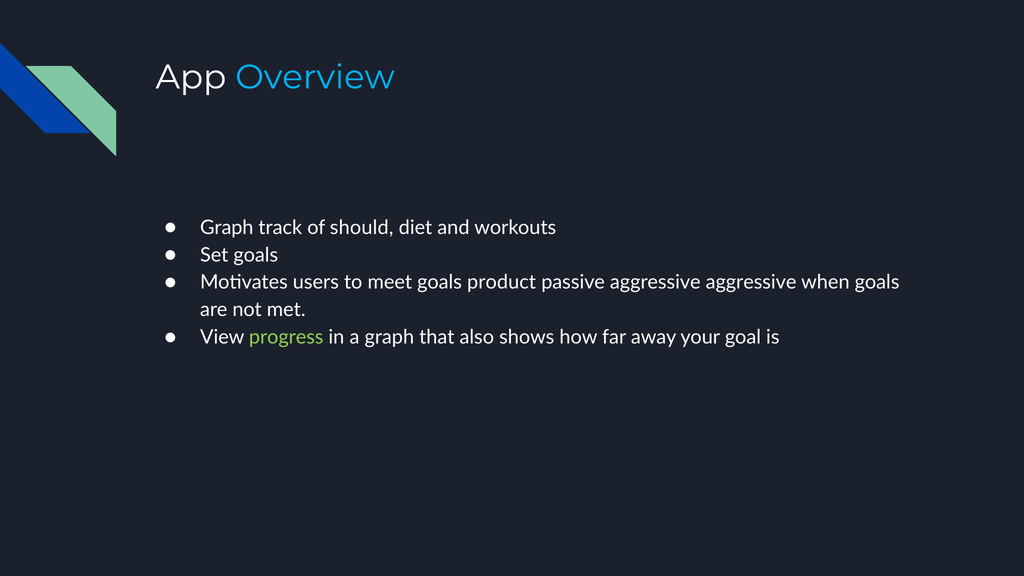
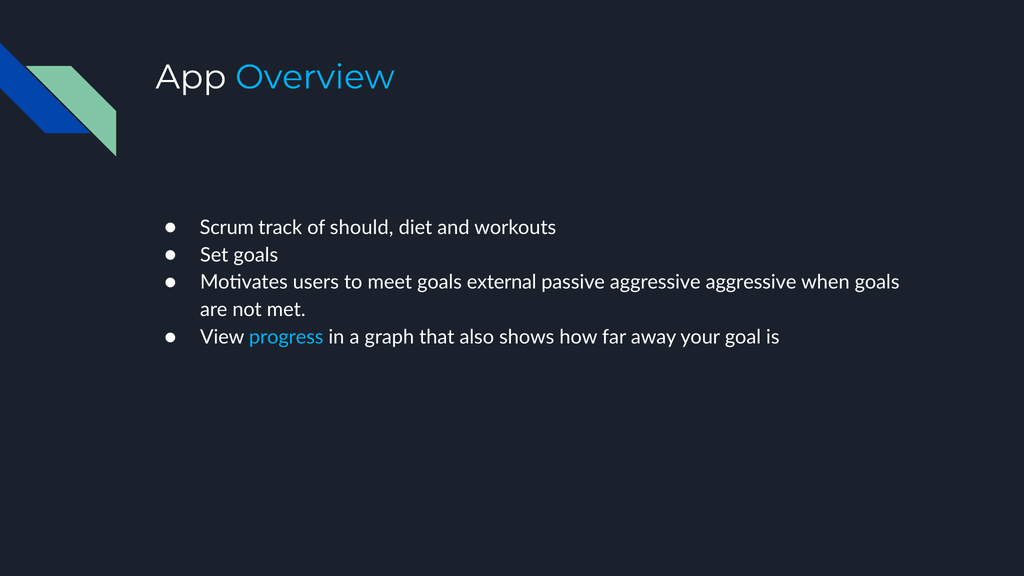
Graph: Graph -> Scrum (227, 227)
product: product -> external (502, 282)
progress colour: light green -> light blue (286, 337)
